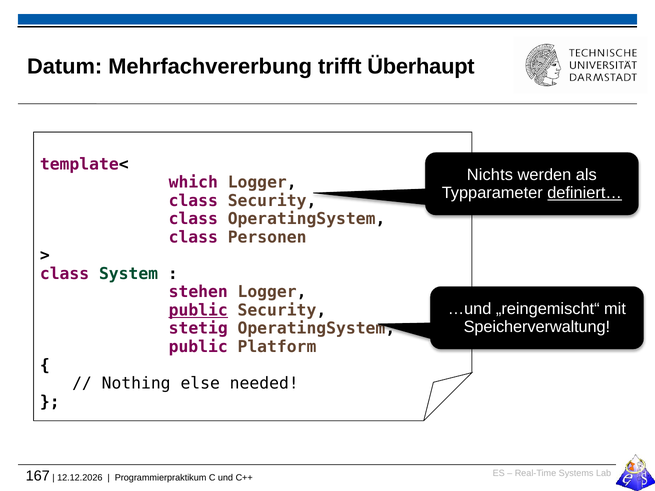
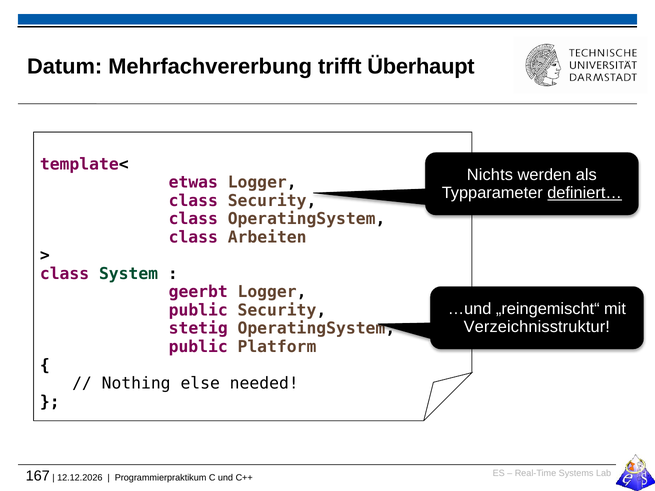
which: which -> etwas (193, 182)
Personen: Personen -> Arbeiten (267, 237)
stehen: stehen -> geerbt (198, 292)
public underline: present -> none (198, 310)
Speicherverwaltung: Speicherverwaltung -> Verzeichnisstruktur (537, 327)
